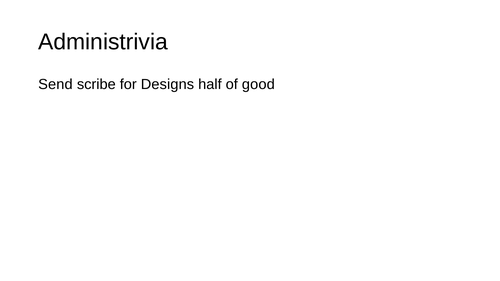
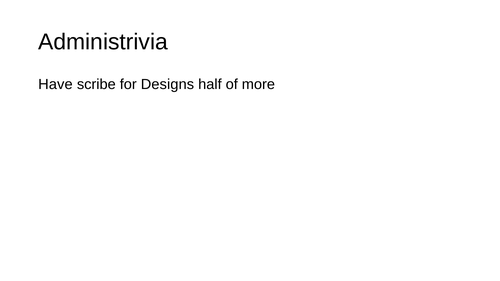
Send: Send -> Have (55, 85)
good: good -> more (258, 85)
